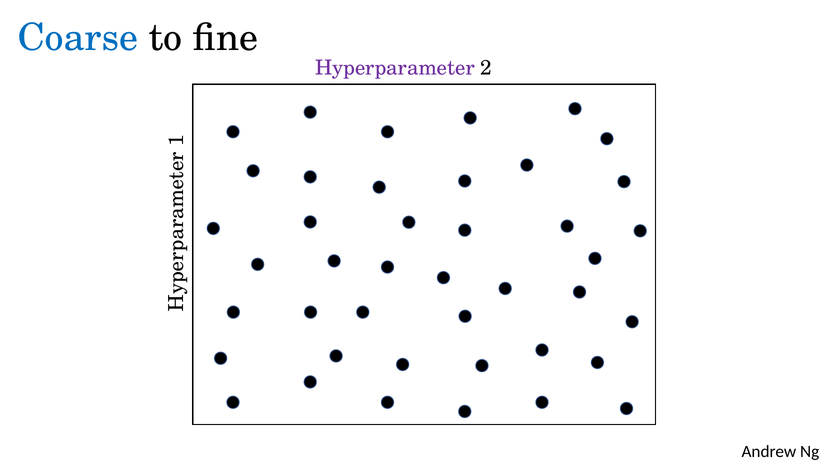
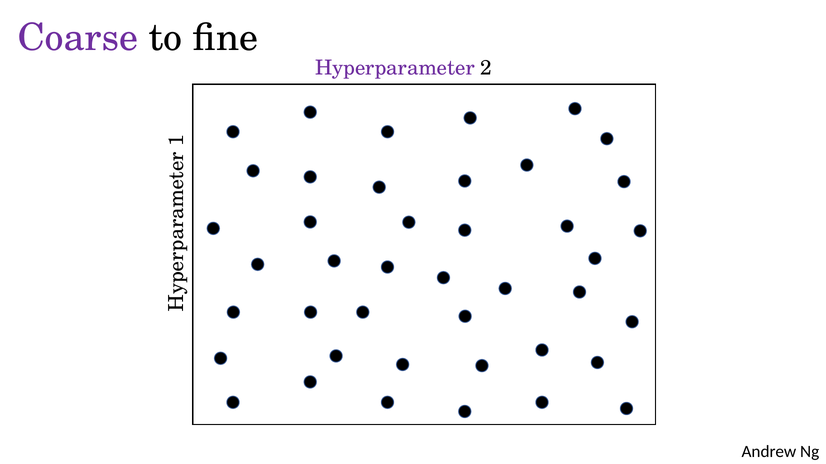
Coarse colour: blue -> purple (78, 38)
